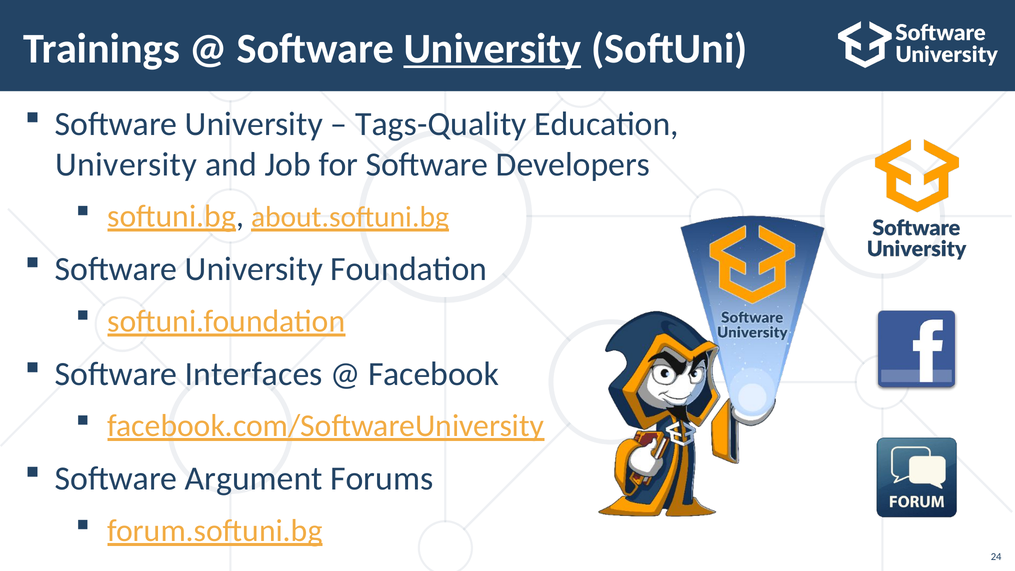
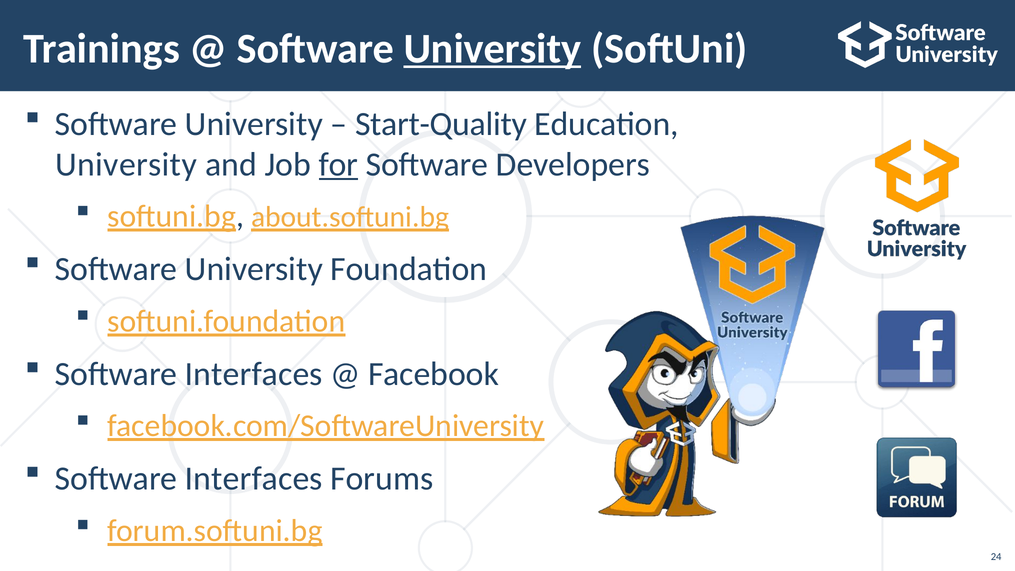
Tags-Quality: Tags-Quality -> Start-Quality (441, 124)
for underline: none -> present (338, 164)
Argument: Argument -> Interfaces (254, 479)
